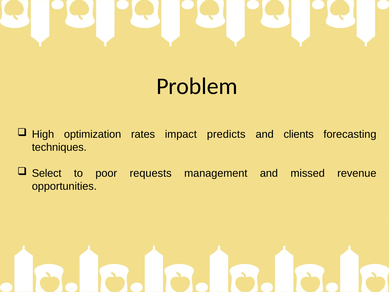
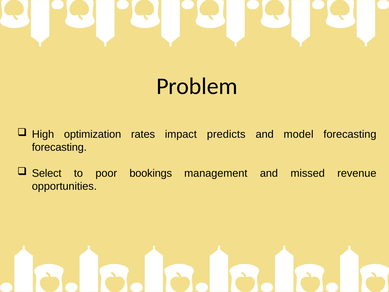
clients: clients -> model (299, 134)
techniques: techniques -> forecasting (59, 147)
requests: requests -> bookings (151, 173)
